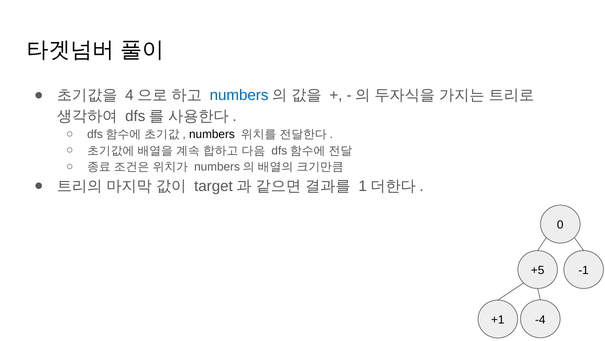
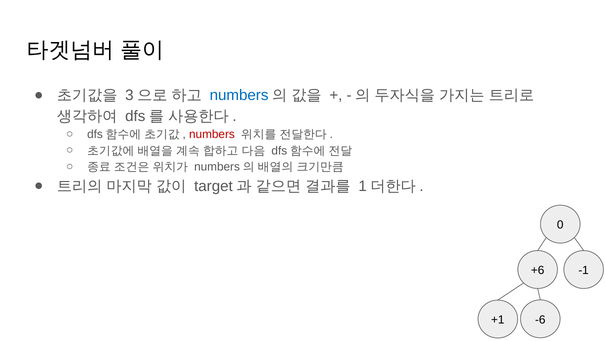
4: 4 -> 3 (129, 95)
numbers colour: black -> red (212, 134)
+5: +5 -> +6 (538, 270)
-4: -4 -> -6 (540, 319)
